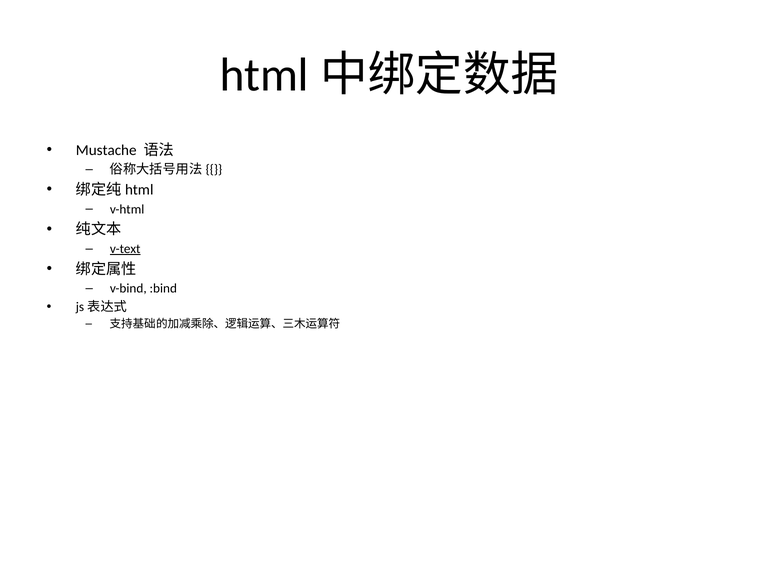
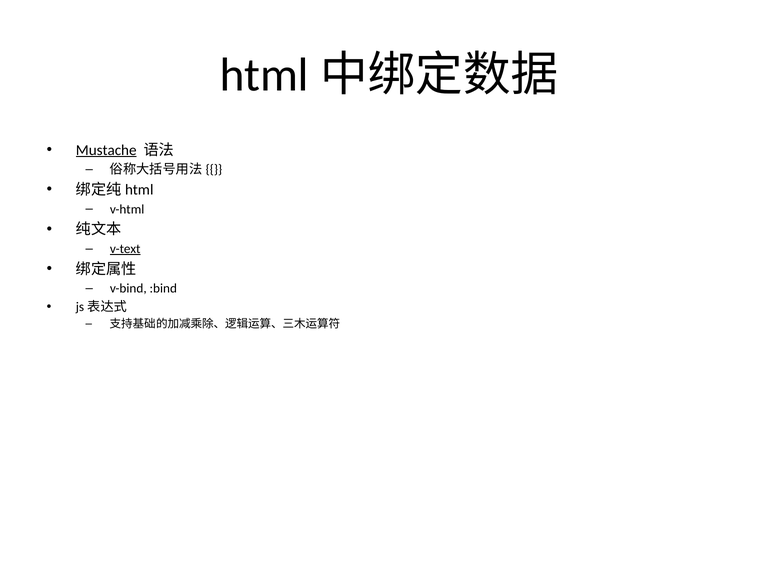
Mustache underline: none -> present (106, 150)
